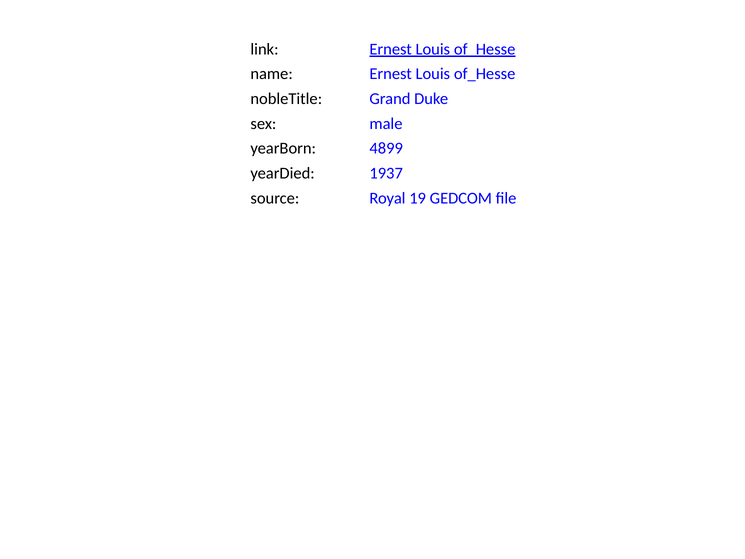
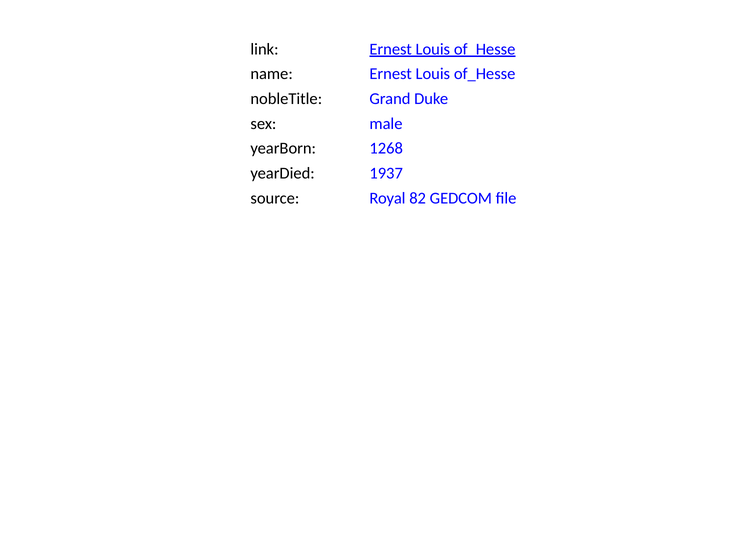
4899: 4899 -> 1268 (386, 148)
19: 19 -> 82 (418, 198)
